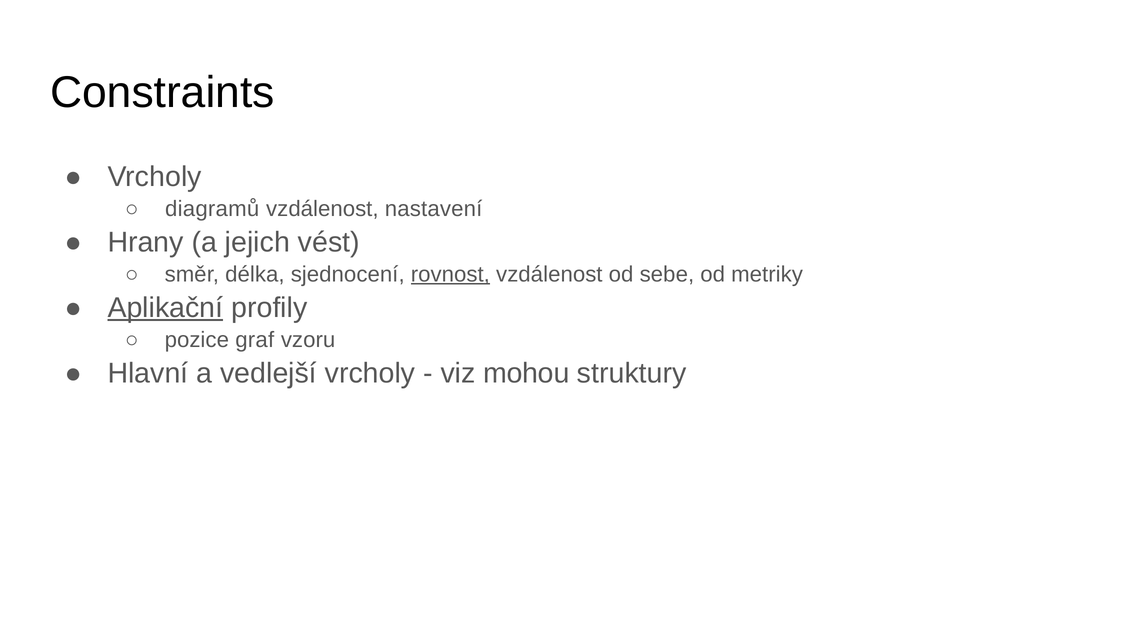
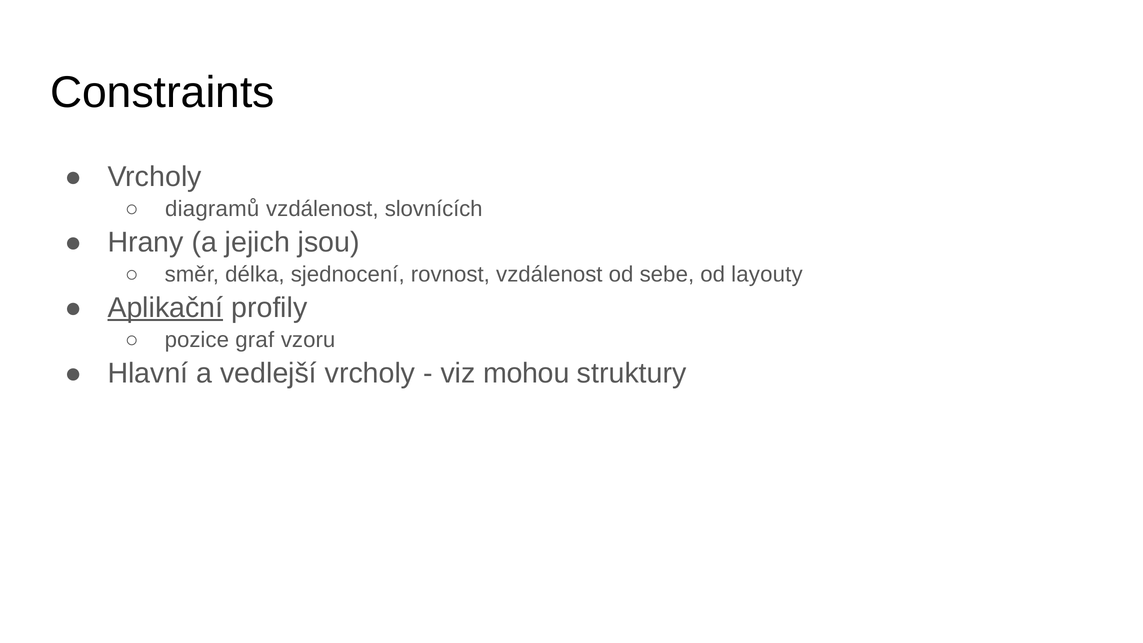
nastavení: nastavení -> slovnících (434, 209)
vést: vést -> jsou (329, 242)
rovnost underline: present -> none (450, 274)
metriky: metriky -> layouty (767, 274)
